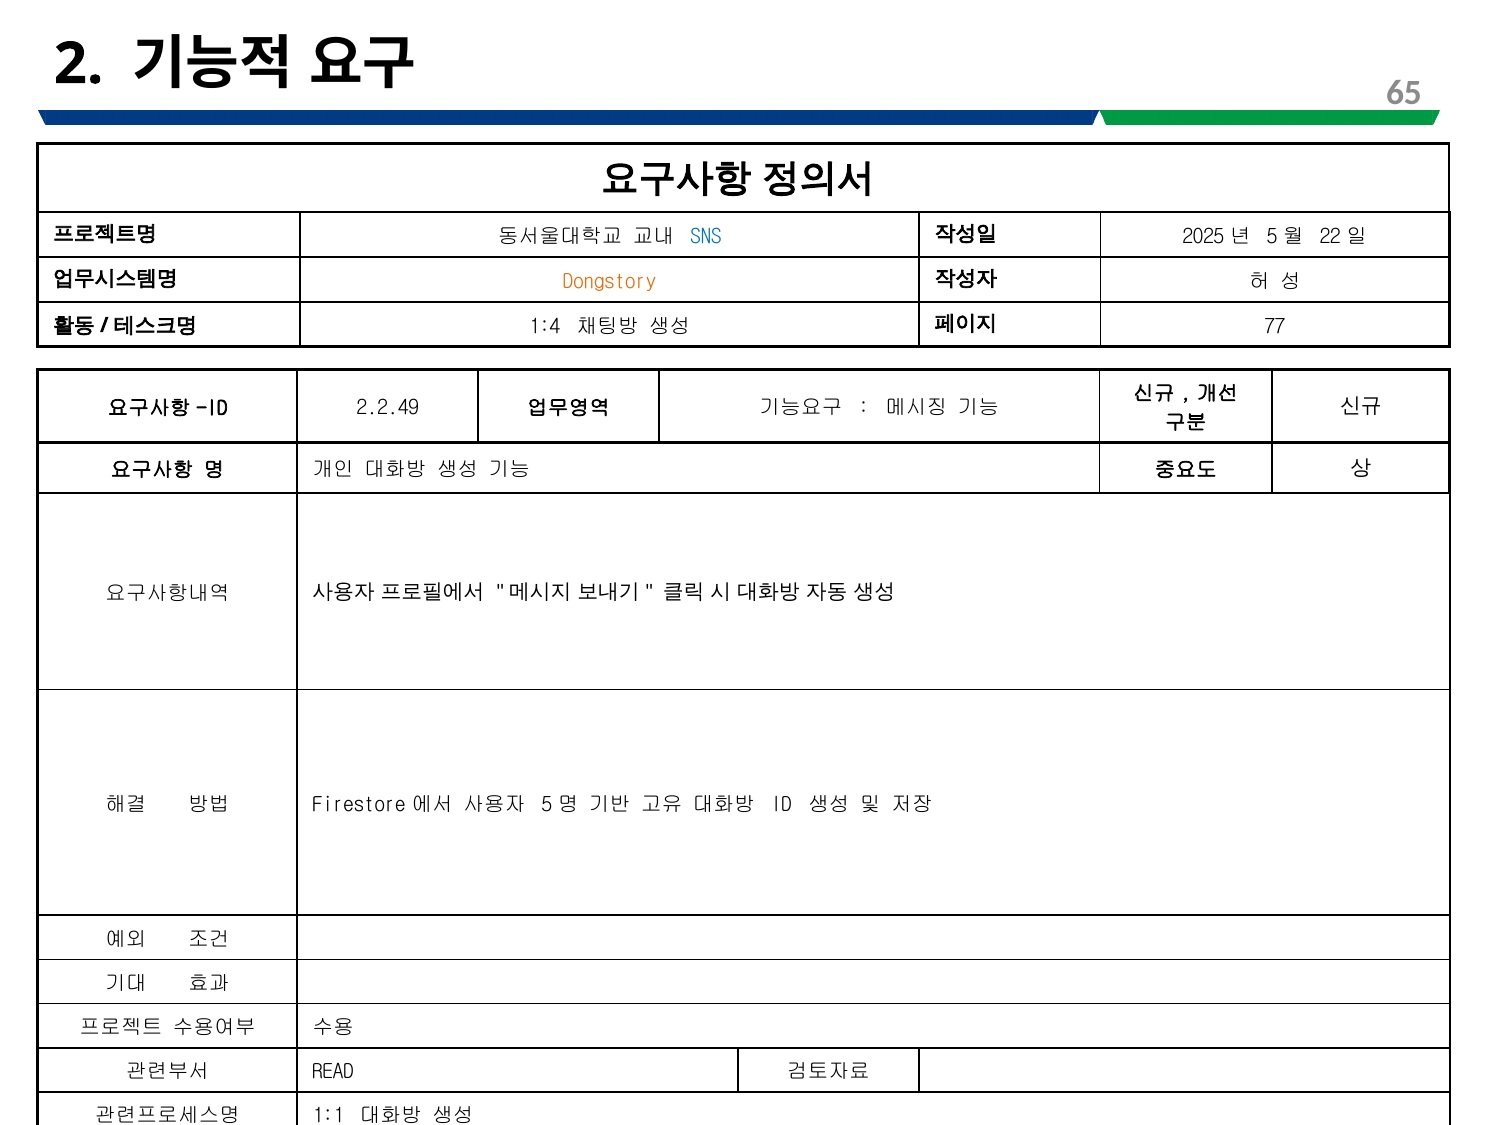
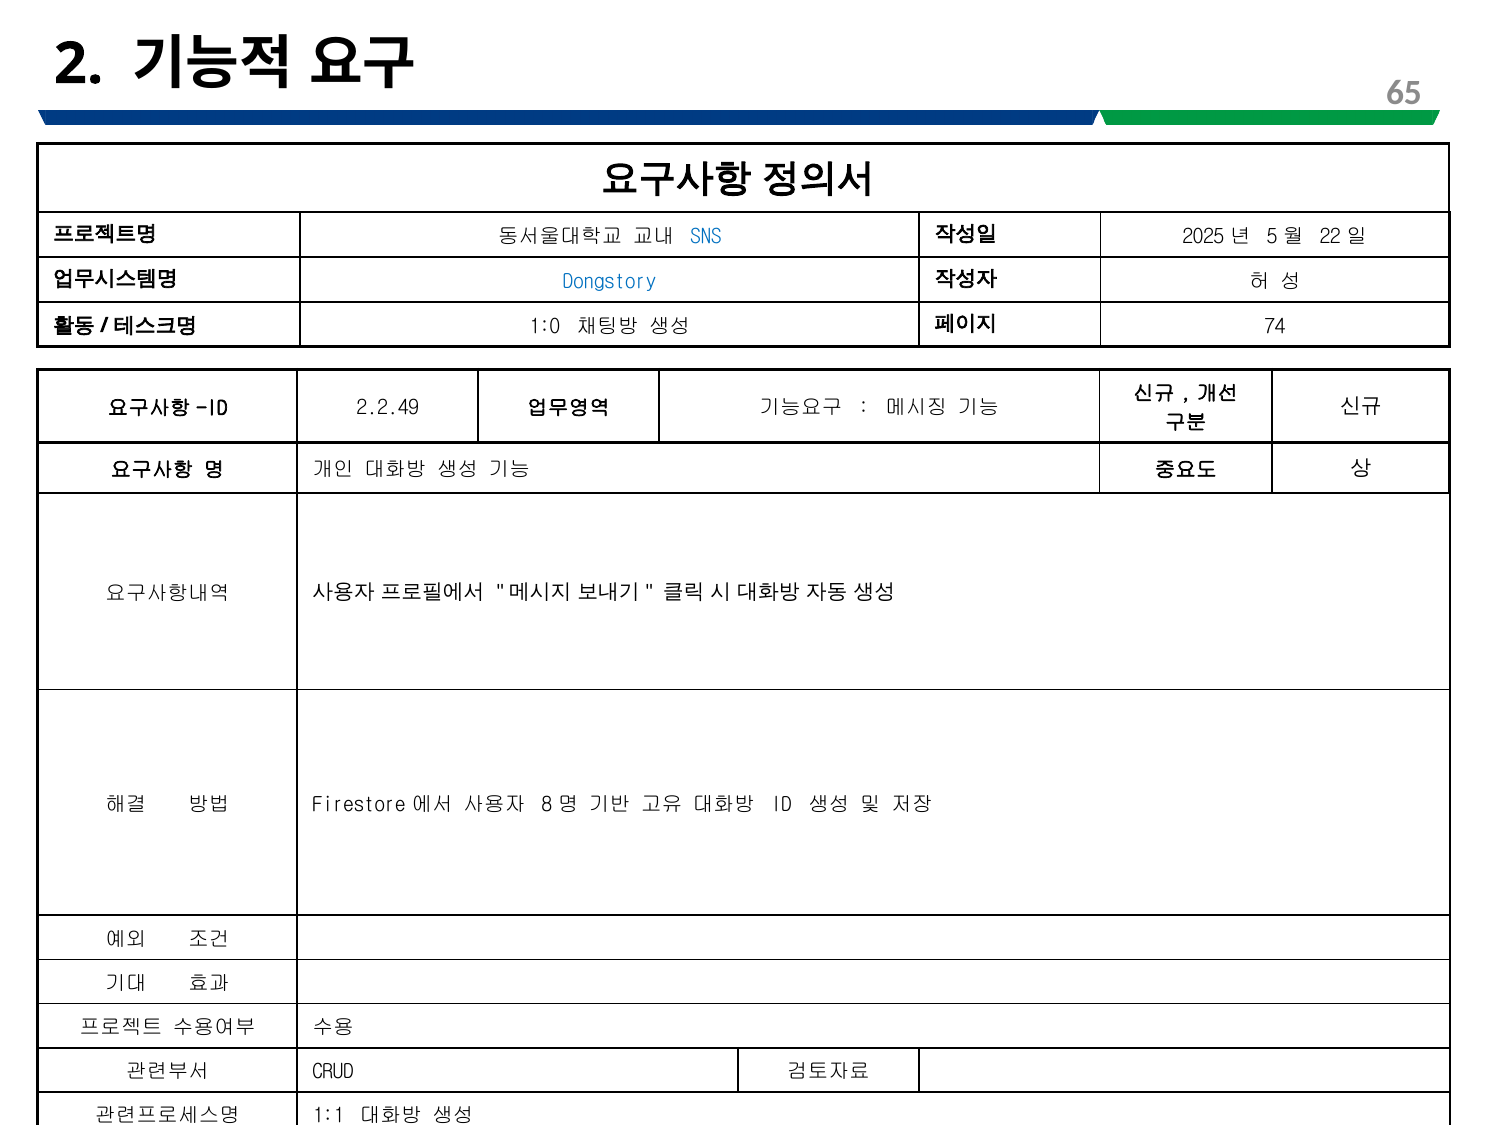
Dongstory colour: orange -> blue (610, 281)
1:4: 1:4 -> 1:0 (545, 326)
77: 77 -> 74 (1275, 326)
5: 5 -> 8 (547, 804)
READ: READ -> CRUD (333, 1072)
